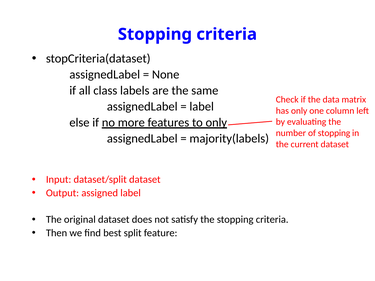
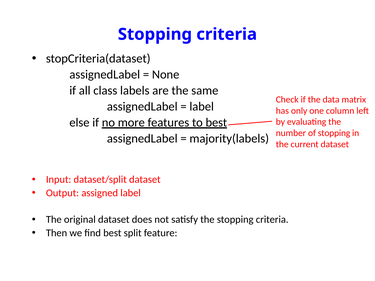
to only: only -> best (216, 123)
